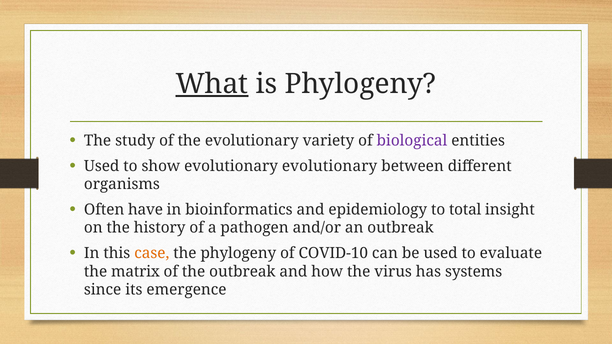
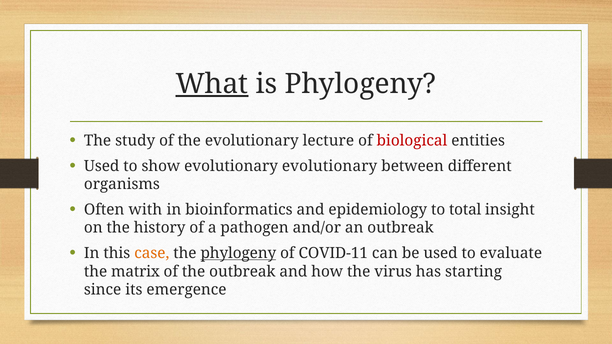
variety: variety -> lecture (328, 141)
biological colour: purple -> red (412, 141)
have: have -> with (145, 210)
phylogeny underline: none -> present (238, 253)
COVID-10: COVID-10 -> COVID-11 (333, 253)
systems: systems -> starting (474, 272)
